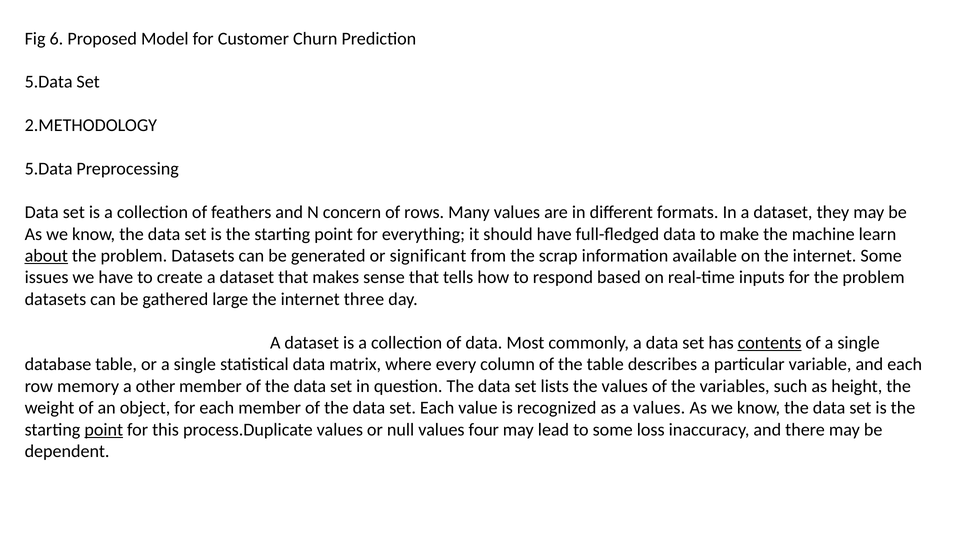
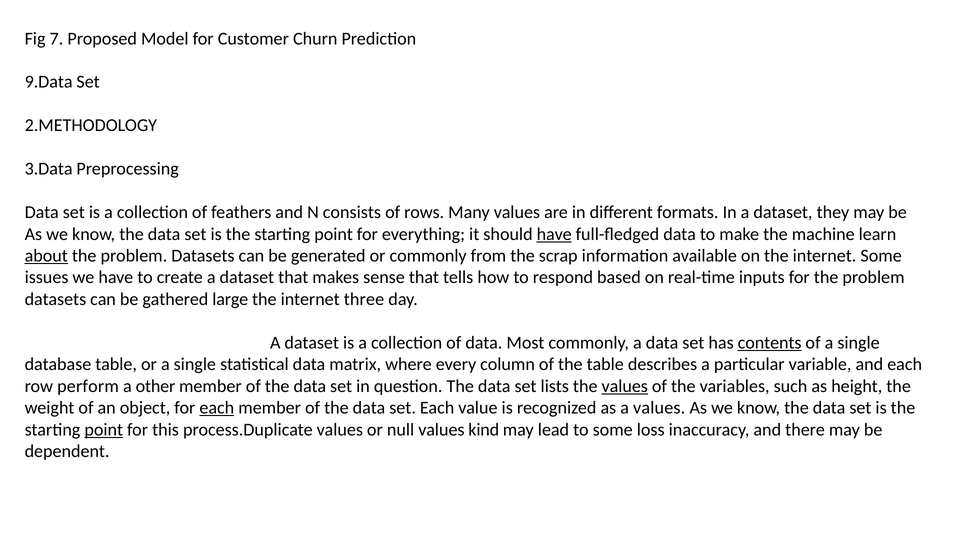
6: 6 -> 7 (56, 39)
5.Data: 5.Data -> 9.Data (49, 82)
5.Data: 5.Data -> 3.Data (49, 169)
concern: concern -> consists (352, 212)
have underline: none -> present (554, 234)
or significant: significant -> commonly (428, 256)
memory: memory -> perform (88, 386)
values underline: none -> present (625, 386)
each underline: none -> present (217, 408)
four: four -> kind (484, 429)
